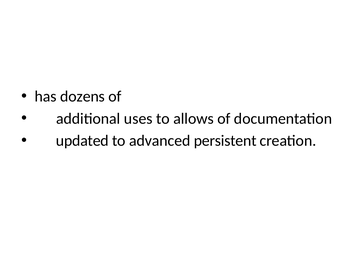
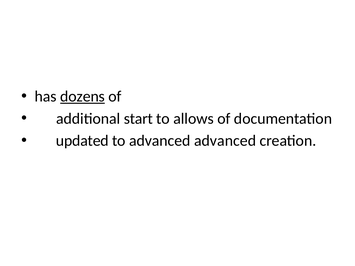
dozens underline: none -> present (83, 97)
uses: uses -> start (138, 119)
advanced persistent: persistent -> advanced (225, 141)
